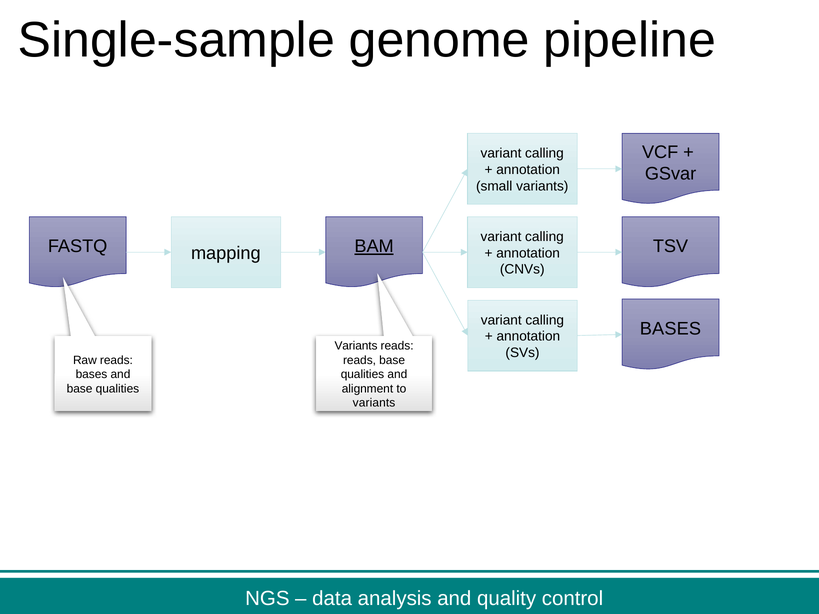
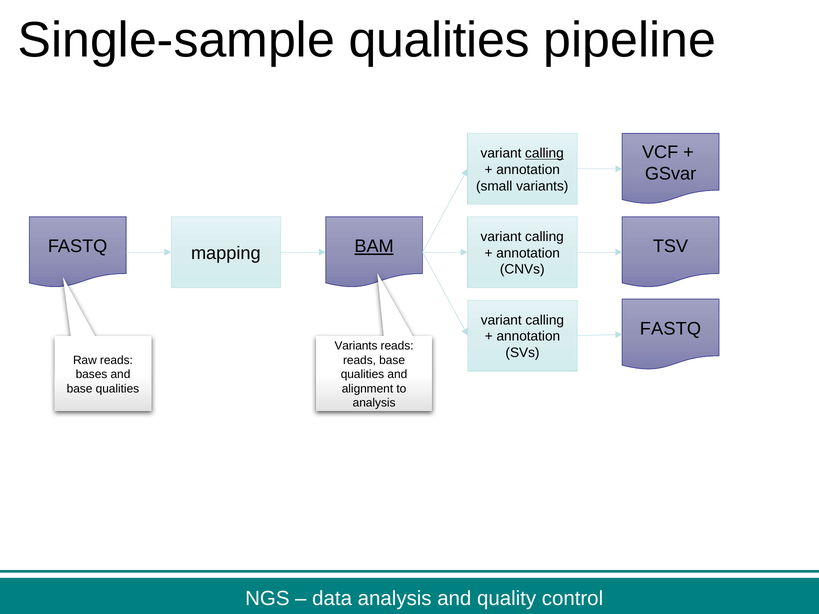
Single-sample genome: genome -> qualities (439, 40)
calling underline: none -> present (544, 153)
BASES: BASES -> FASTQ (670, 329)
variants: variants -> analysis (374, 403)
